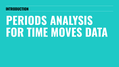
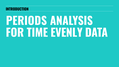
MOVES: MOVES -> EVENLY (67, 33)
